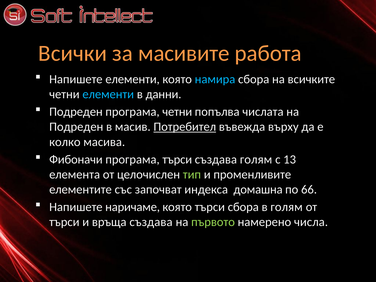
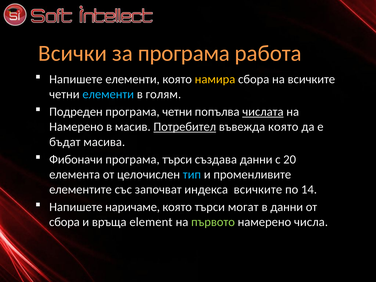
за масивите: масивите -> програма (184, 53)
намира colour: light blue -> yellow (215, 79)
данни: данни -> голям (163, 94)
числата underline: none -> present (263, 112)
Подреден: Подреден -> Намерено (76, 127)
въвежда върху: върху -> която (283, 127)
колко: колко -> бъдат (65, 142)
създава голям: голям -> данни (256, 159)
13: 13 -> 20 (290, 159)
тип colour: light green -> light blue (192, 174)
индекса домашна: домашна -> всичките (258, 190)
66: 66 -> 14 (309, 190)
търси сбора: сбора -> могат (243, 207)
в голям: голям -> данни (287, 207)
търси: търси -> сбора (64, 222)
връща създава: създава -> element (151, 222)
